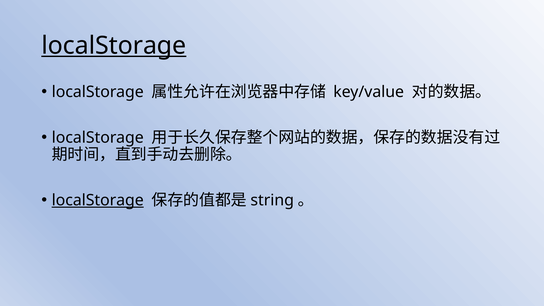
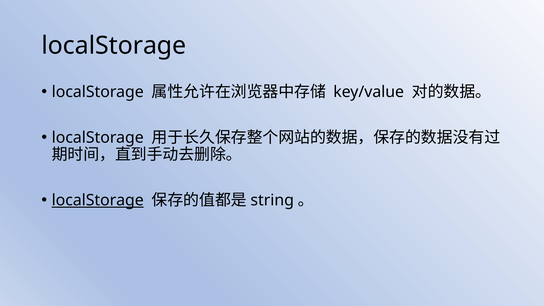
localStorage underline: present -> none (114, 46)
